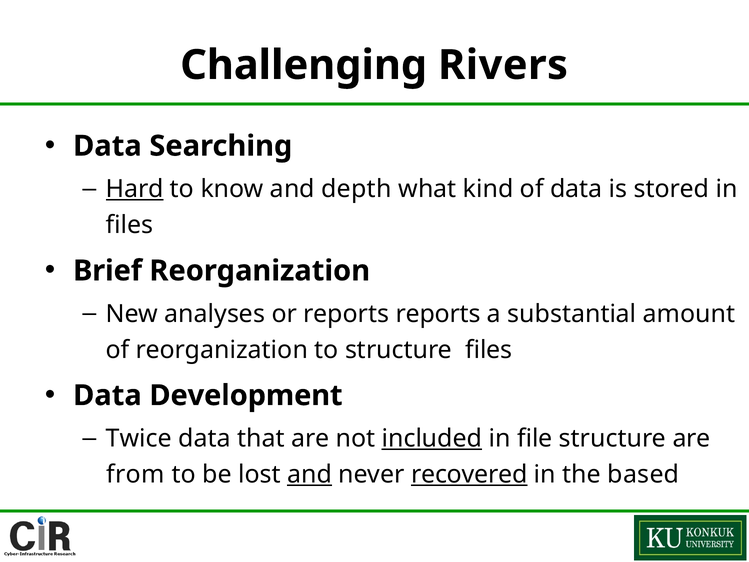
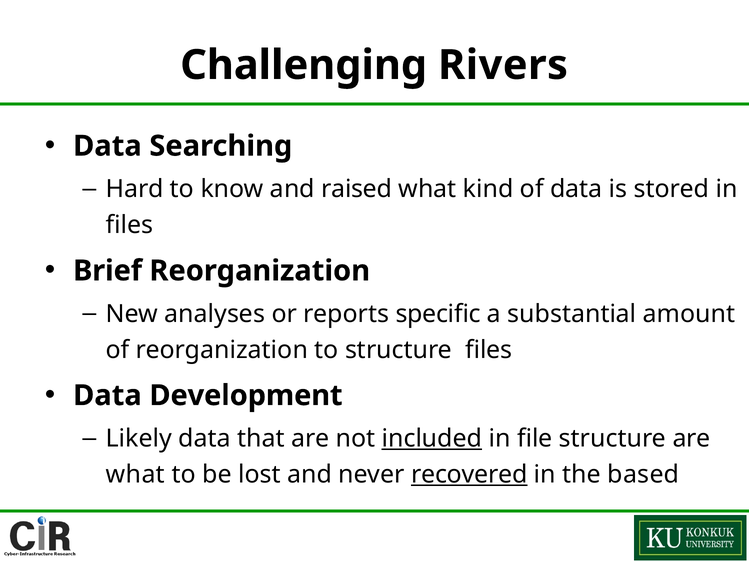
Hard underline: present -> none (135, 189)
depth: depth -> raised (357, 189)
reports reports: reports -> specific (438, 314)
Twice: Twice -> Likely (139, 438)
from: from -> what (135, 474)
and underline: present -> none (310, 474)
